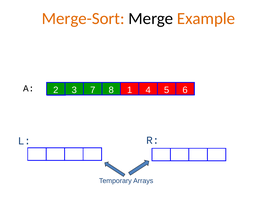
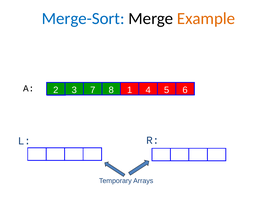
Merge-Sort colour: orange -> blue (83, 18)
